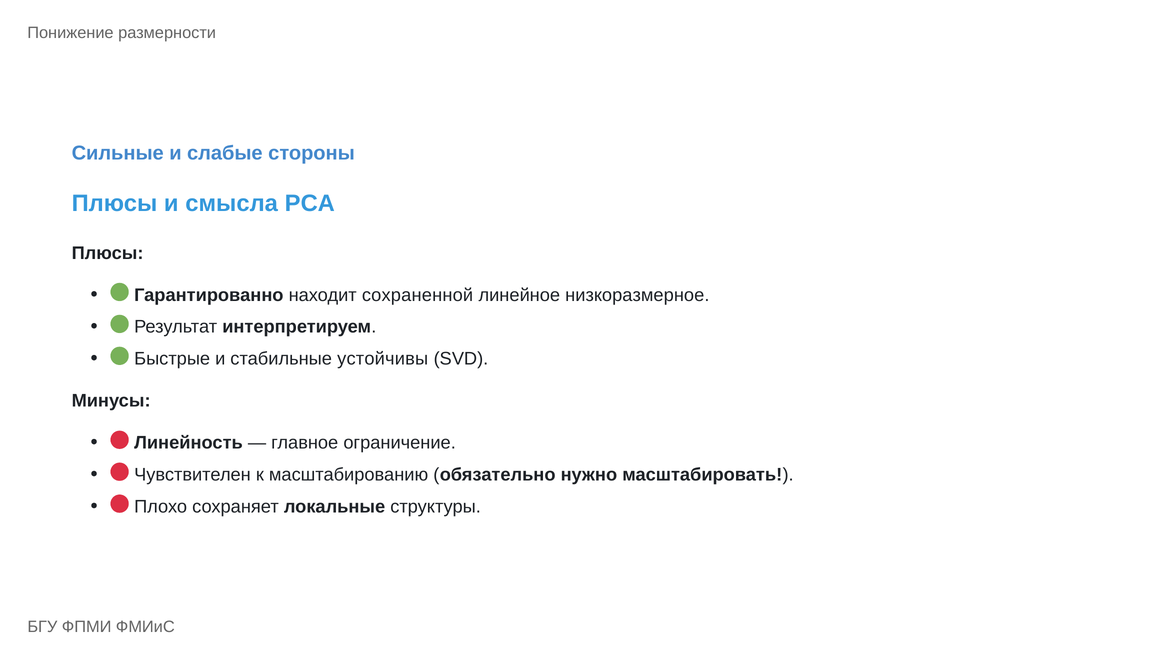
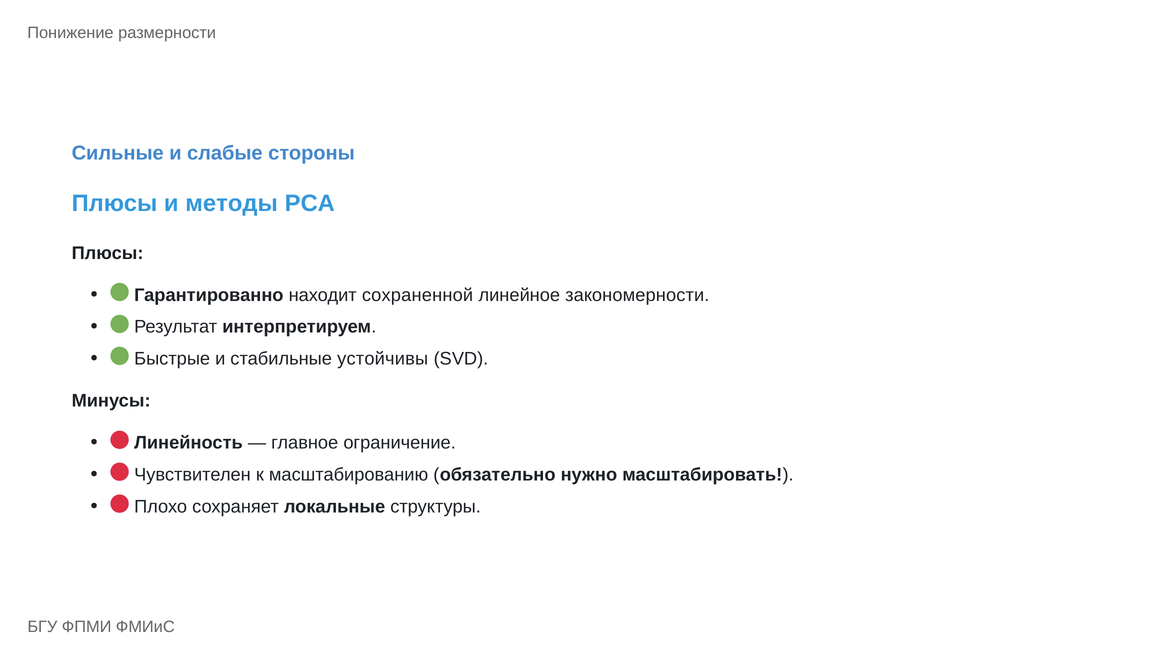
смысла: смысла -> методы (232, 204)
низкоразмерное: низкоразмерное -> закономерности (637, 295)
